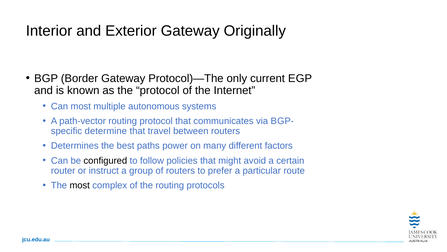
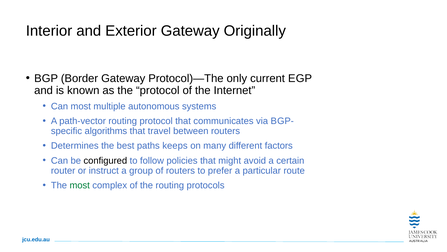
determine: determine -> algorithms (106, 131)
power: power -> keeps (175, 146)
most colour: black -> green (80, 185)
